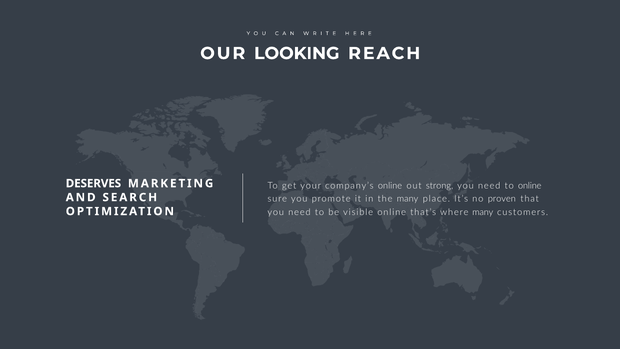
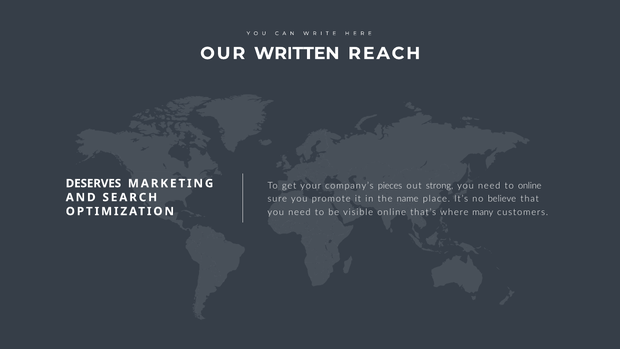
LOOKING: LOOKING -> WRITTEN (297, 53)
company’s online: online -> pieces (390, 186)
the many: many -> name (408, 199)
proven: proven -> believe (502, 199)
